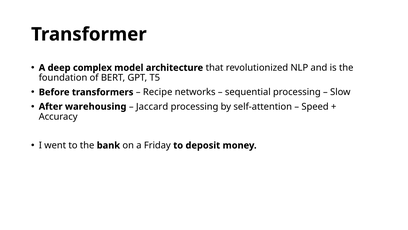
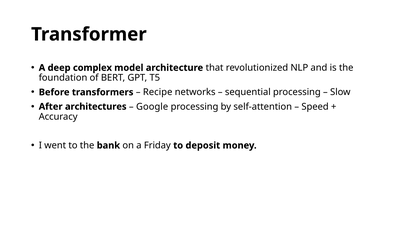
warehousing: warehousing -> architectures (96, 106)
Jaccard: Jaccard -> Google (152, 106)
